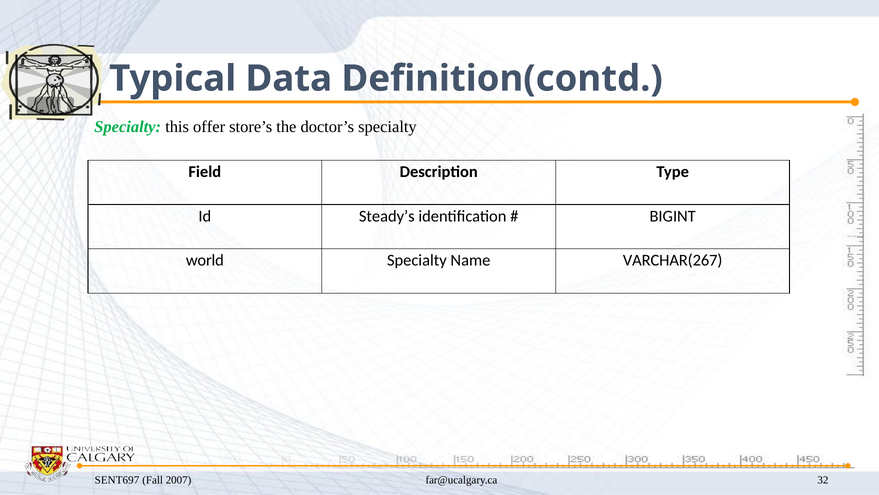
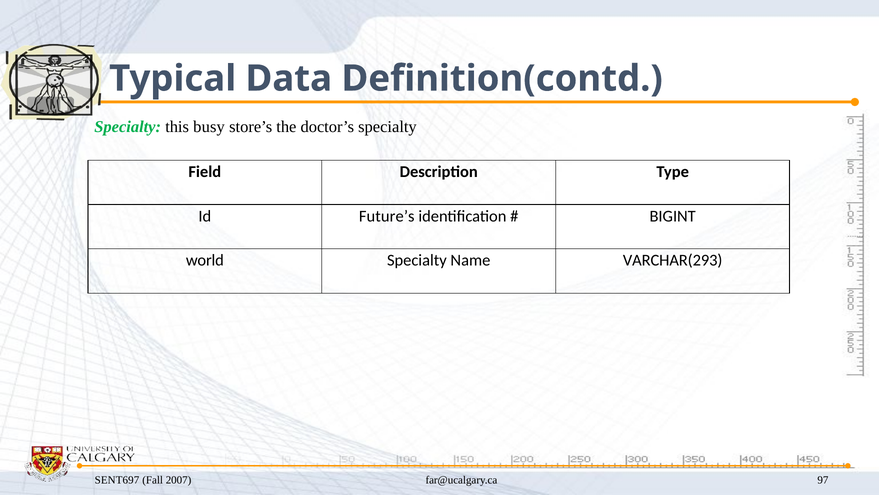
offer: offer -> busy (209, 127)
Steady’s: Steady’s -> Future’s (387, 216)
VARCHAR(267: VARCHAR(267 -> VARCHAR(293 (673, 260)
32: 32 -> 97 (823, 480)
